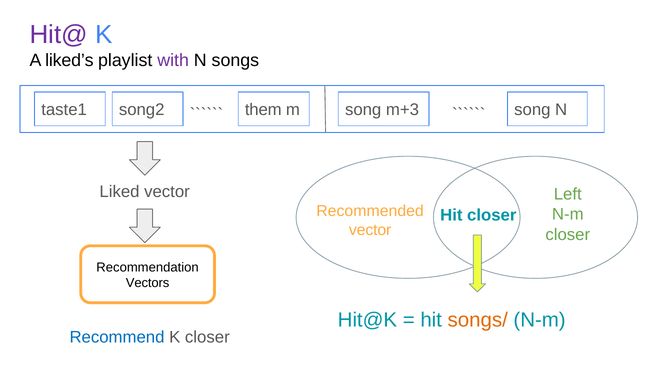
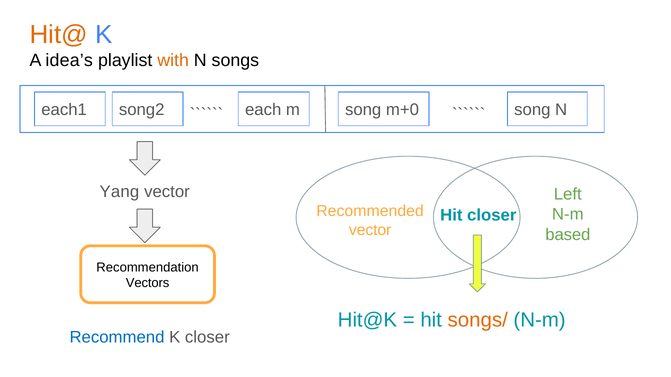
Hit@ colour: purple -> orange (59, 35)
liked’s: liked’s -> idea’s (69, 60)
with colour: purple -> orange (173, 60)
taste1: taste1 -> each1 (64, 110)
them: them -> each (263, 110)
m+3: m+3 -> m+0 (402, 110)
Liked: Liked -> Yang (119, 192)
closer: closer -> based (568, 235)
